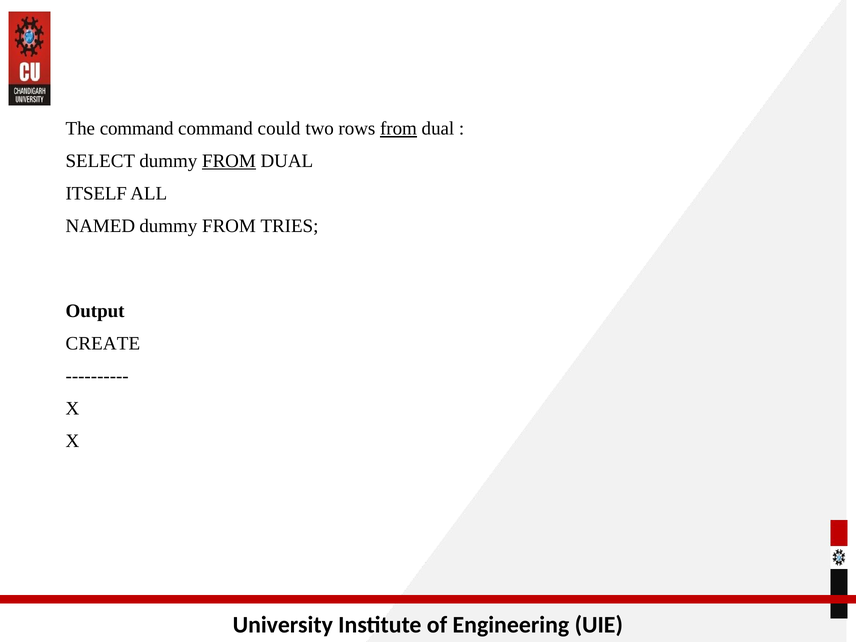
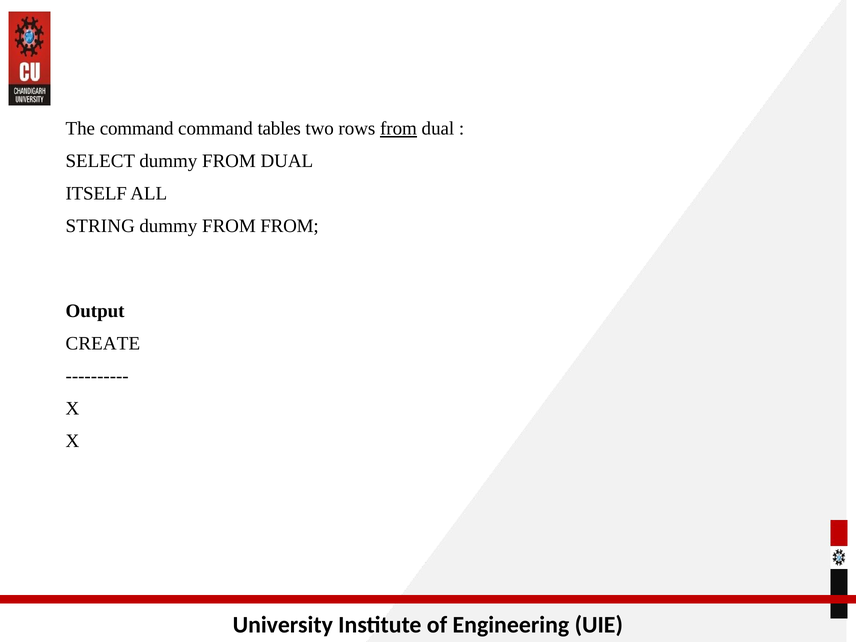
could: could -> tables (279, 129)
FROM underline: present -> none (229, 161)
NAMED: NAMED -> STRING (100, 226)
FROM TRIES: TRIES -> FROM (290, 226)
